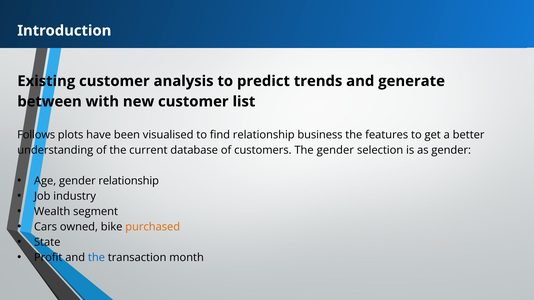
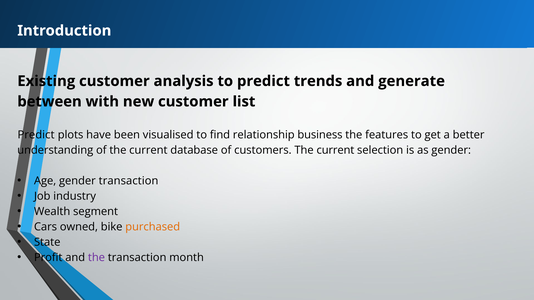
Follows: Follows -> Predict (36, 135)
customers The gender: gender -> current (335, 150)
gender relationship: relationship -> transaction (129, 181)
the colour: blue -> purple (96, 258)
